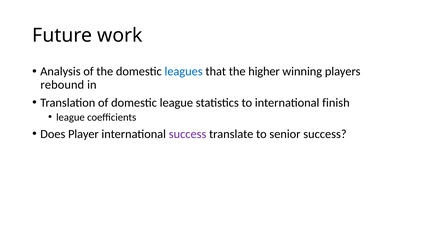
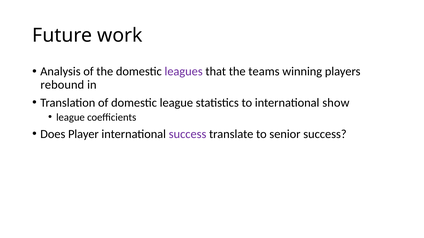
leagues colour: blue -> purple (184, 72)
higher: higher -> teams (264, 72)
finish: finish -> show (336, 103)
